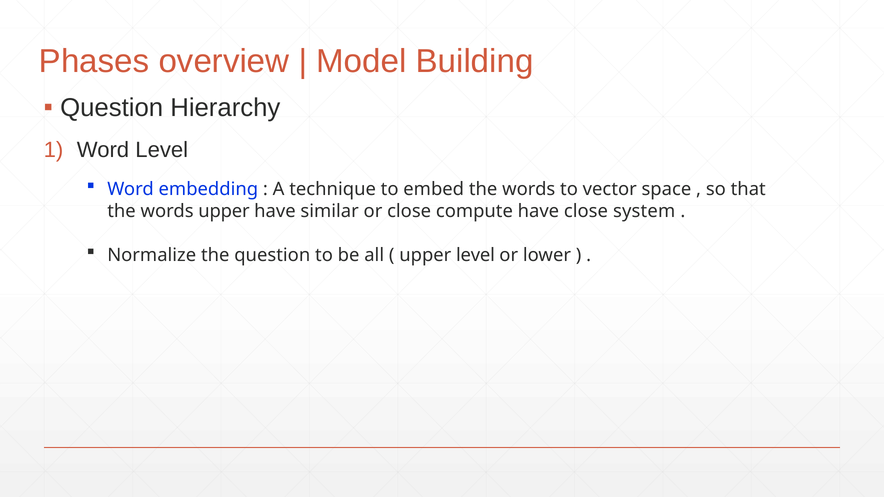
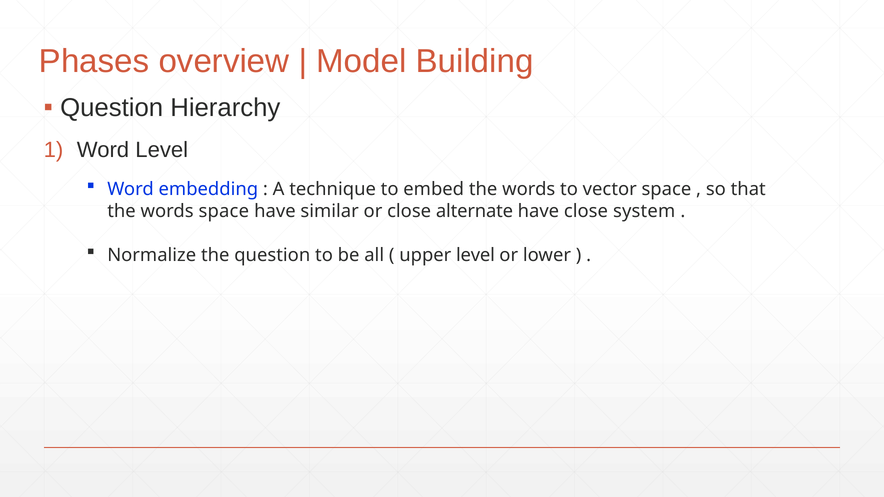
words upper: upper -> space (224, 211)
compute: compute -> alternate (475, 211)
